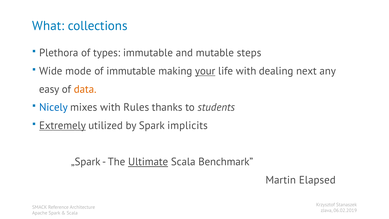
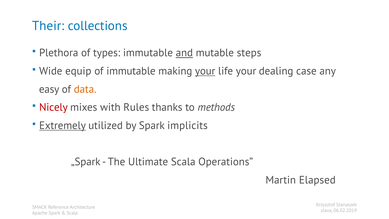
What: What -> Their (48, 26)
and underline: none -> present (184, 53)
mode: mode -> equip (78, 71)
life with: with -> your (246, 71)
next: next -> case (306, 71)
Nicely colour: blue -> red (53, 107)
students: students -> methods (216, 107)
Ultimate underline: present -> none (148, 162)
Benchmark: Benchmark -> Operations (226, 162)
